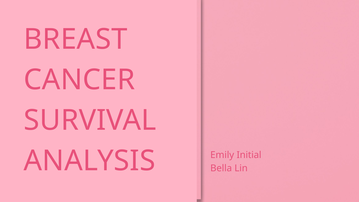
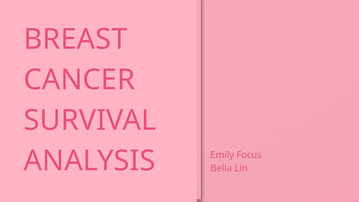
Initial: Initial -> Focus (249, 155)
